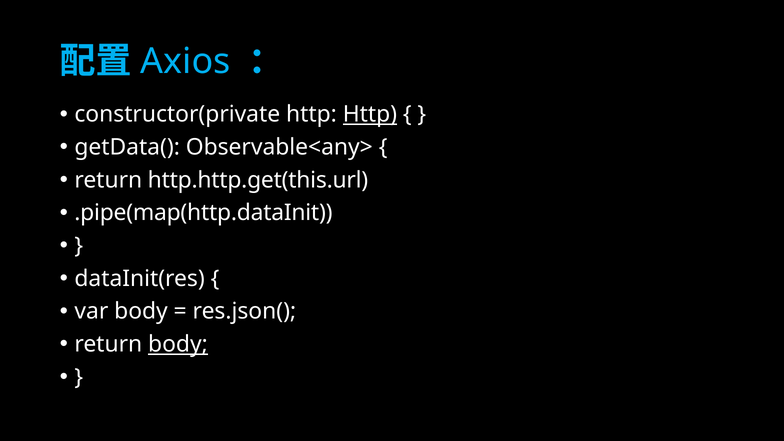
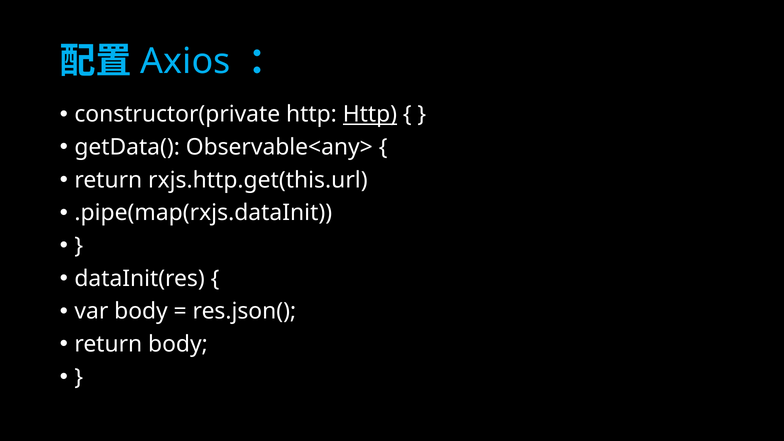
http.http.get(this.url: http.http.get(this.url -> rxjs.http.get(this.url (258, 180)
.pipe(map(http.dataInit: .pipe(map(http.dataInit -> .pipe(map(rxjs.dataInit (203, 213)
body underline: present -> none (178, 344)
